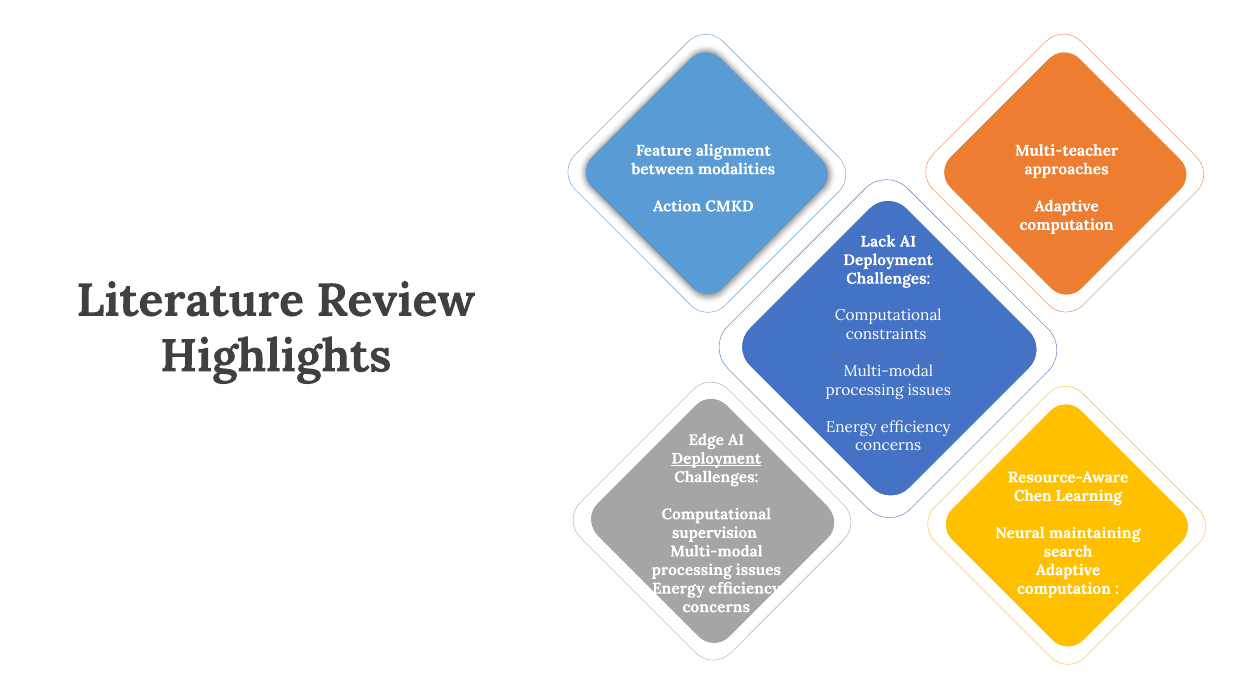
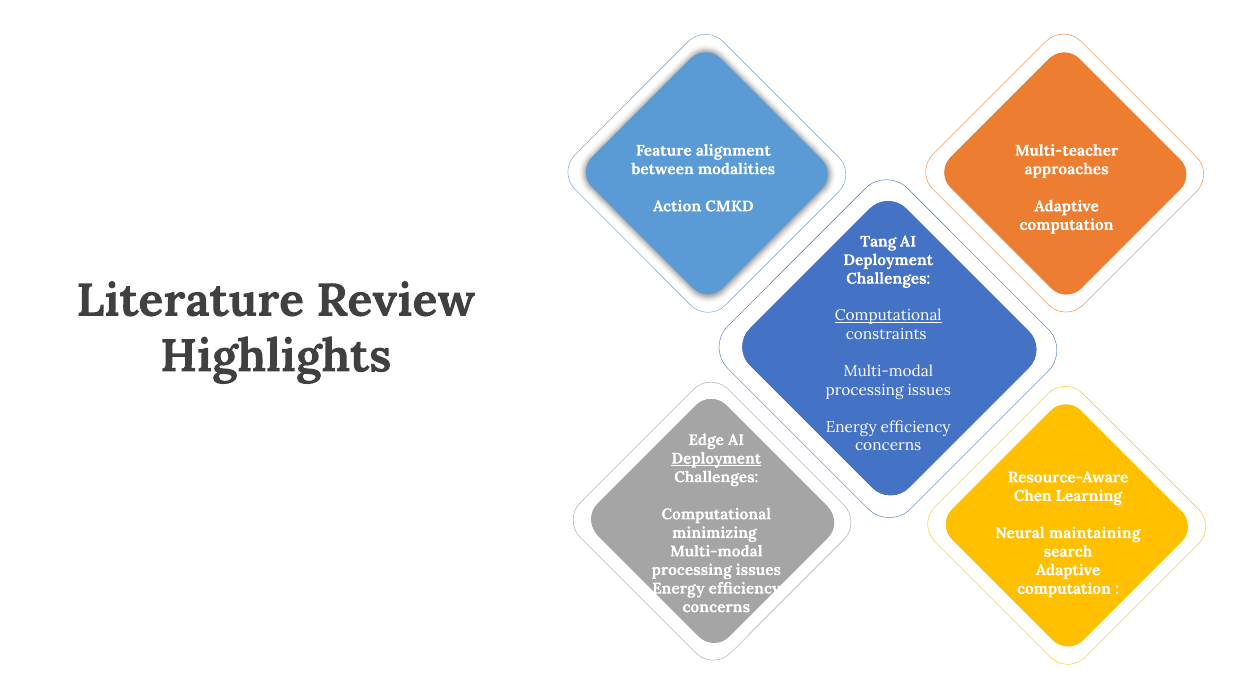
Lack: Lack -> Tang (878, 241)
Computational underline: none -> present (888, 316)
supervision: supervision -> minimizing (714, 533)
